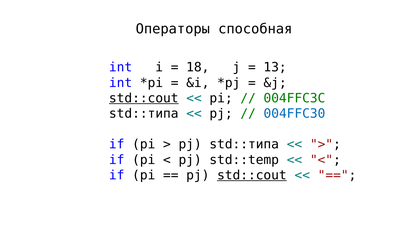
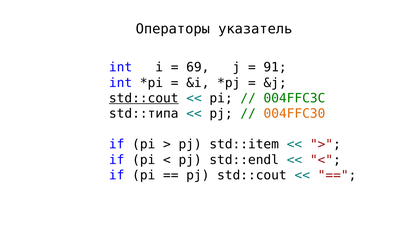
способная: способная -> указатель (255, 29)
18: 18 -> 69 (198, 67)
13: 13 -> 91 (275, 67)
004FFC30 colour: blue -> orange (294, 114)
pj std::типа: std::типа -> std::item (244, 144)
std::temp: std::temp -> std::endl (244, 160)
std::cout underline: present -> none (252, 175)
